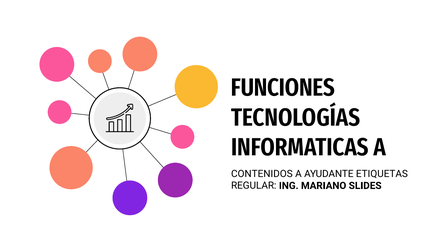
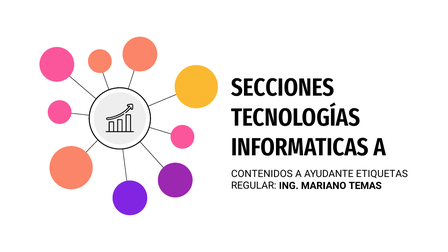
FUNCIONES: FUNCIONES -> SECCIONES (283, 88)
SLIDES: SLIDES -> TEMAS (365, 186)
